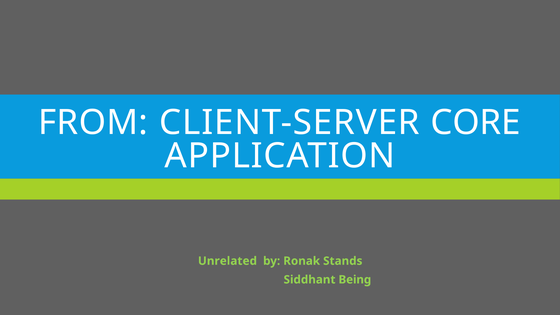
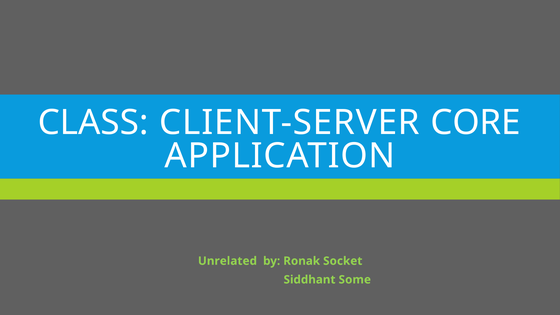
FROM: FROM -> CLASS (93, 122)
Stands: Stands -> Socket (343, 261)
Being: Being -> Some (355, 280)
